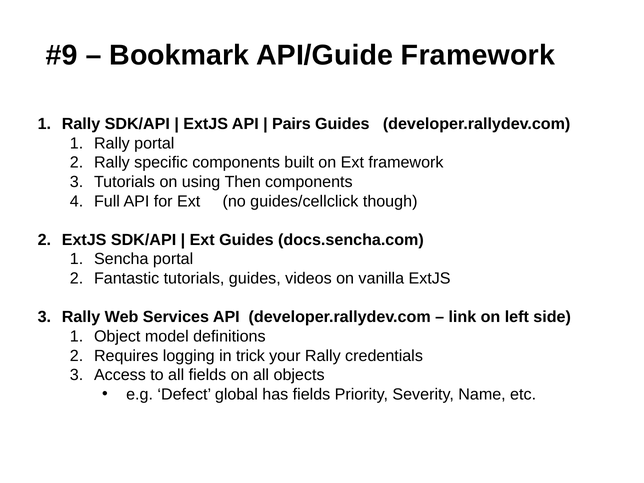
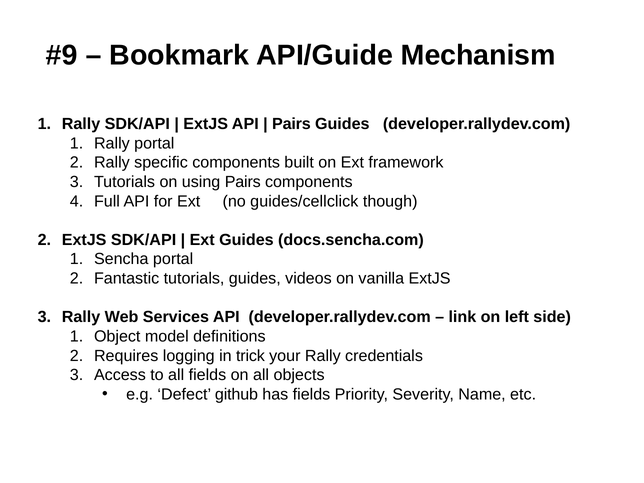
API/Guide Framework: Framework -> Mechanism (478, 55)
using Then: Then -> Pairs (243, 182)
global: global -> github (237, 394)
